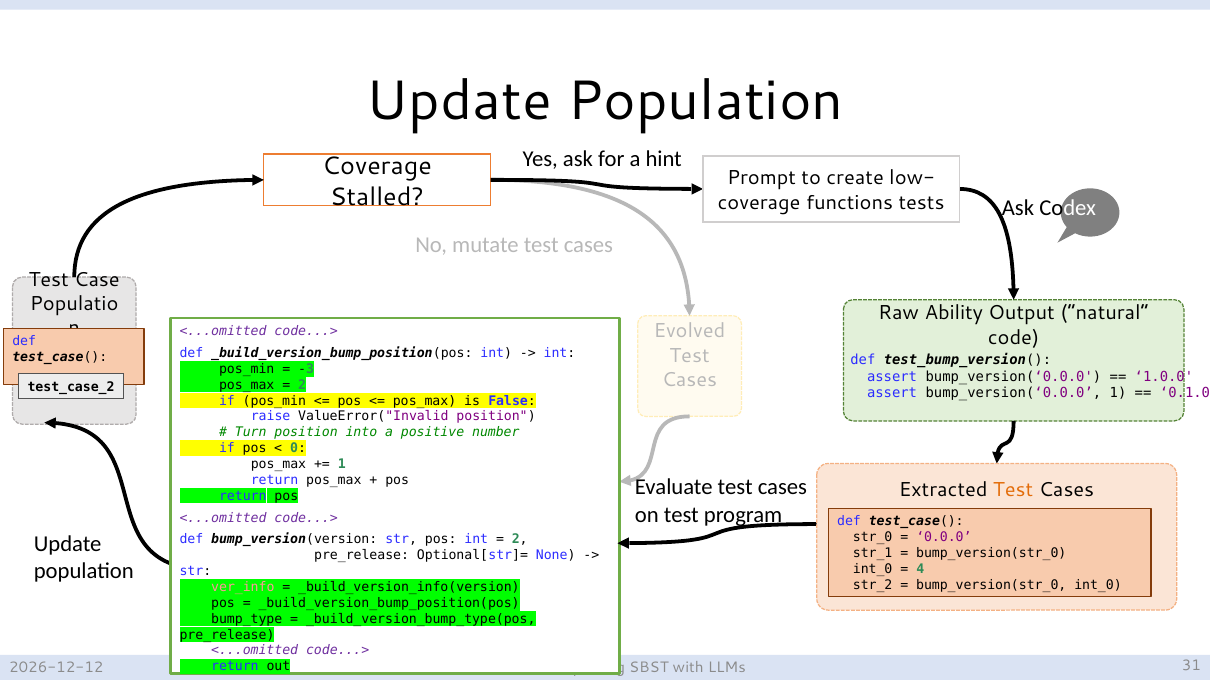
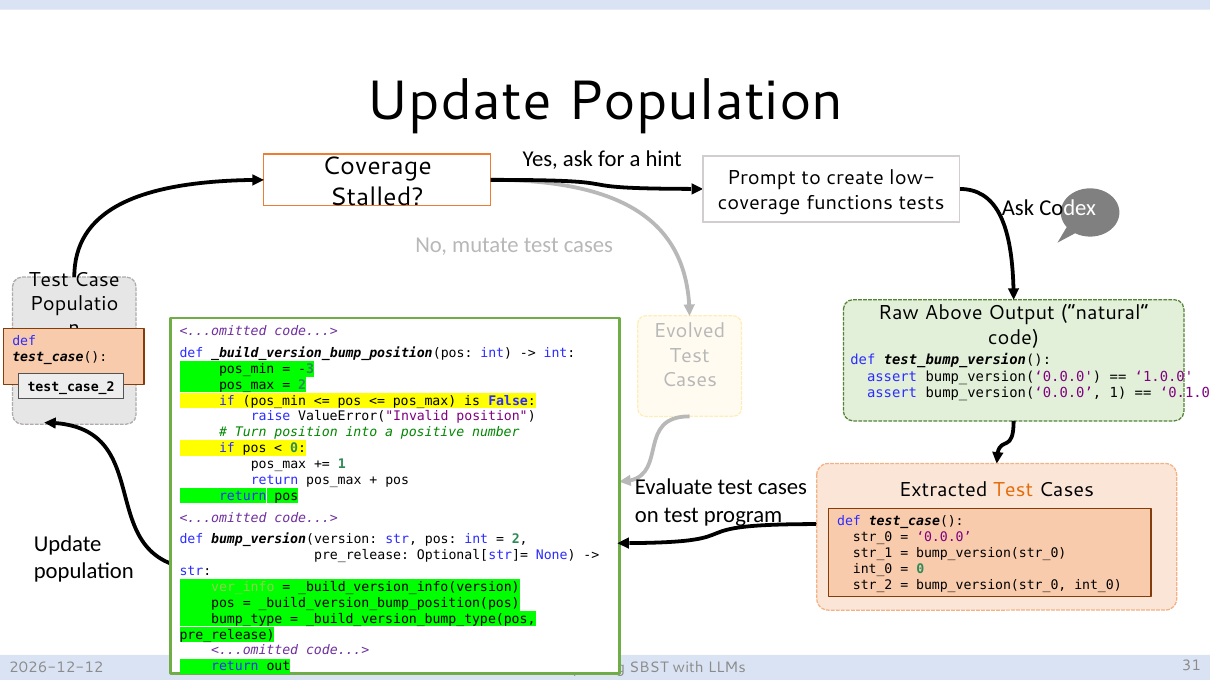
Ability: Ability -> Above (954, 314)
4: 4 -> 0 (920, 570)
ver_info colour: pink -> light green (243, 588)
